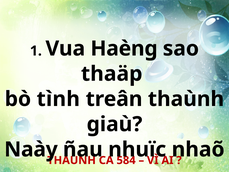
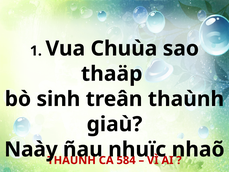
Haèng: Haèng -> Chuùa (124, 49)
tình: tình -> sinh (58, 99)
